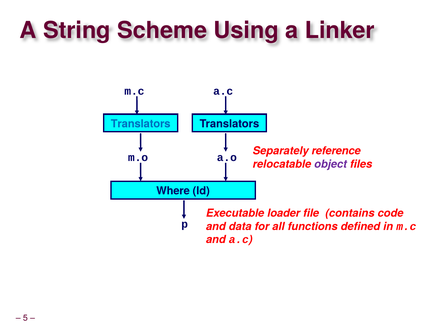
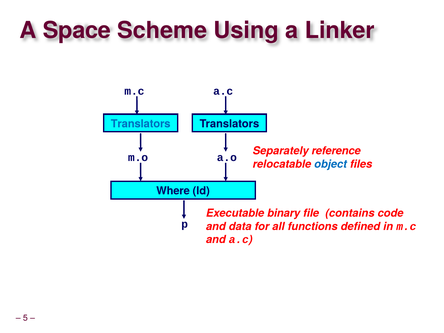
String: String -> Space (77, 31)
object colour: purple -> blue (331, 164)
loader: loader -> binary (284, 213)
